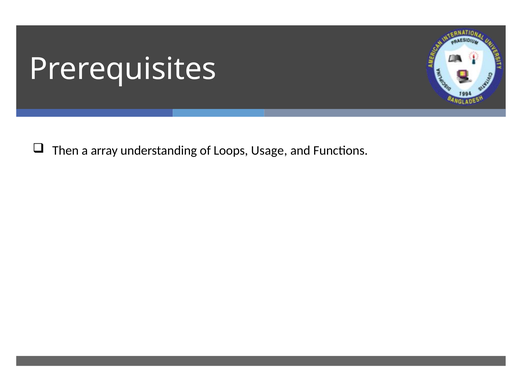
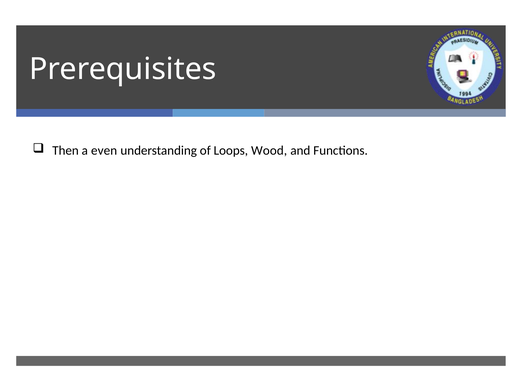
array: array -> even (104, 150)
Usage: Usage -> Wood (269, 150)
